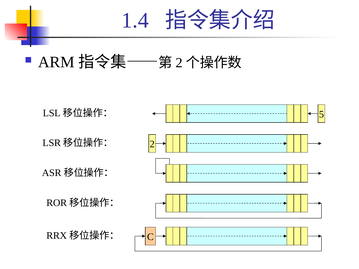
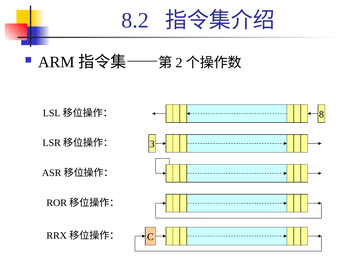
1.4: 1.4 -> 8.2 (135, 20)
5: 5 -> 8 (321, 114)
2: 2 -> 3 (152, 144)
